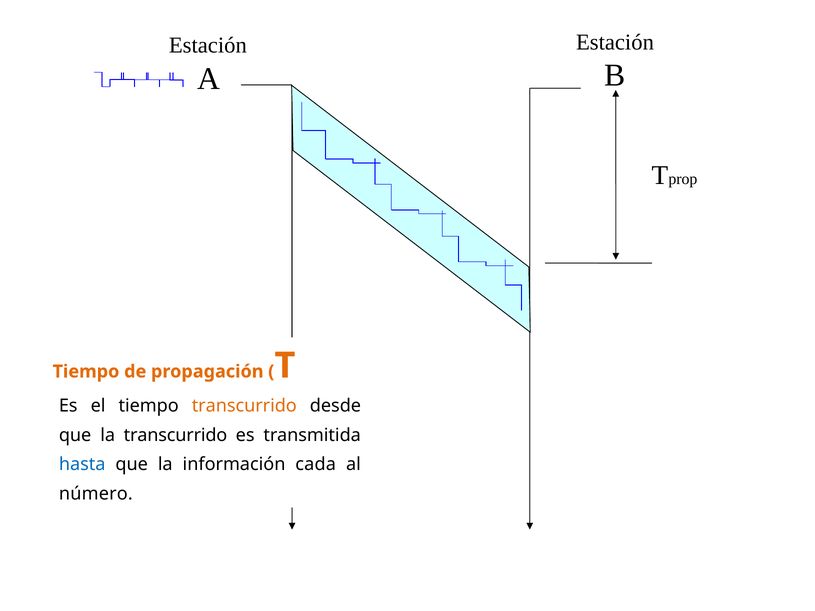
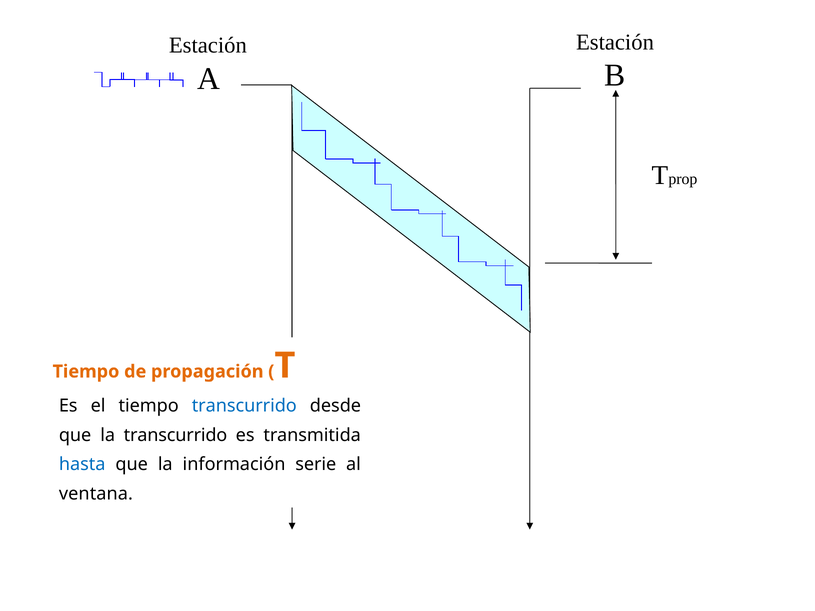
transcurrido colour: orange -> blue (244, 406)
cada: cada -> serie (316, 465)
número: número -> ventana (96, 494)
